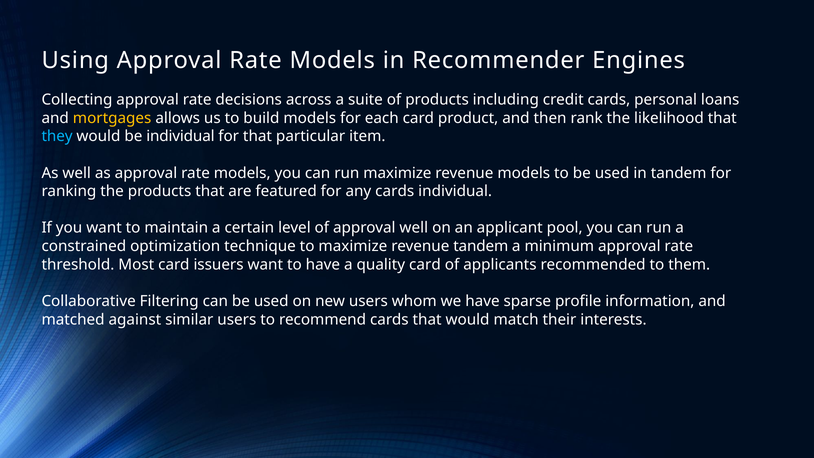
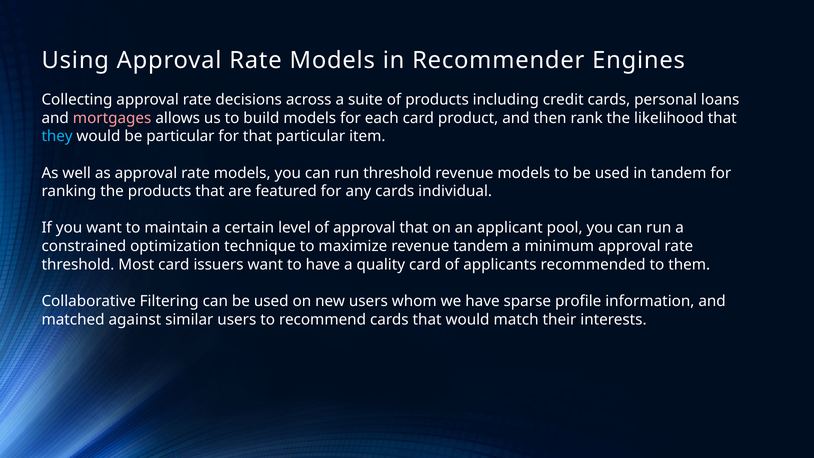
mortgages colour: yellow -> pink (112, 118)
be individual: individual -> particular (180, 136)
run maximize: maximize -> threshold (397, 173)
approval well: well -> that (414, 228)
